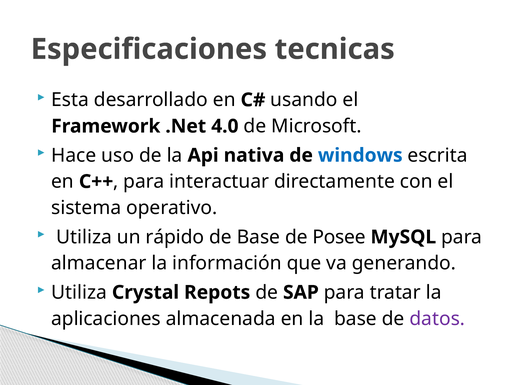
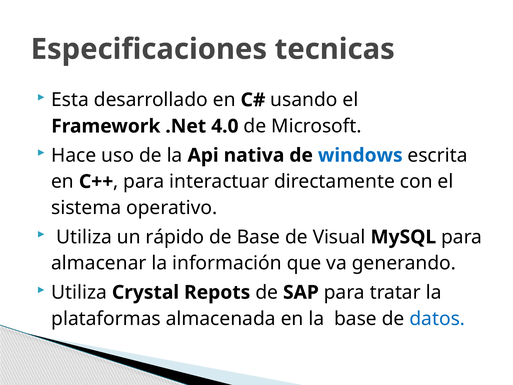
Posee: Posee -> Visual (339, 237)
aplicaciones: aplicaciones -> plataformas (106, 318)
datos colour: purple -> blue (437, 318)
